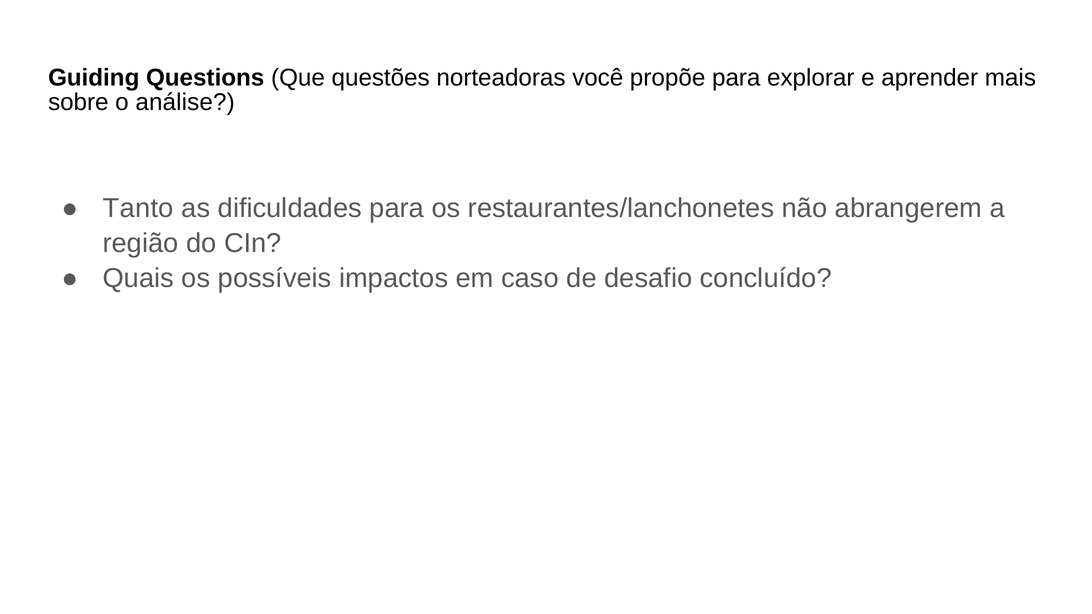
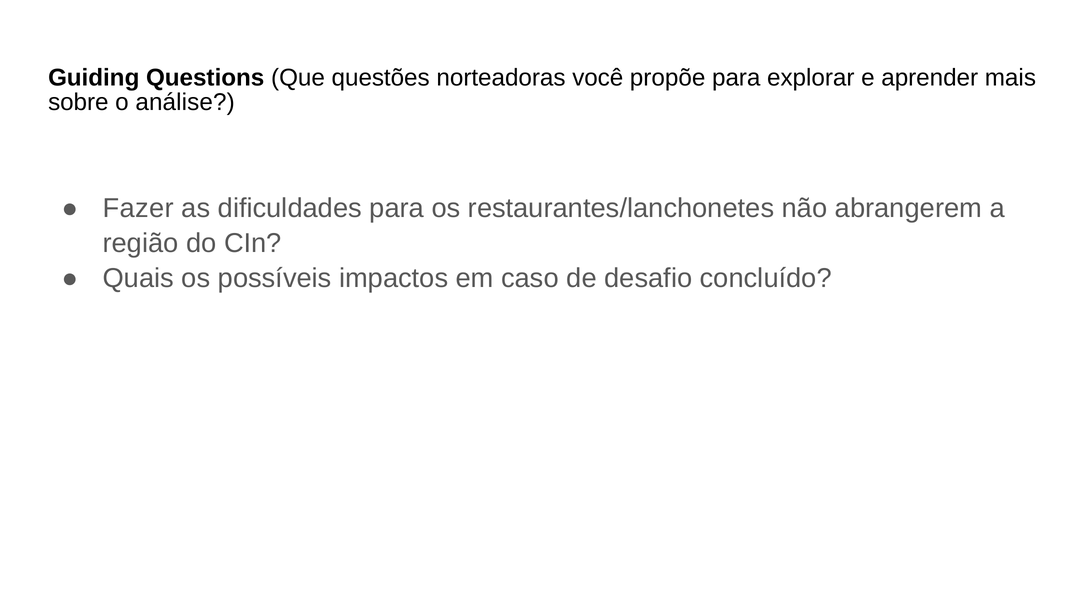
Tanto: Tanto -> Fazer (138, 208)
